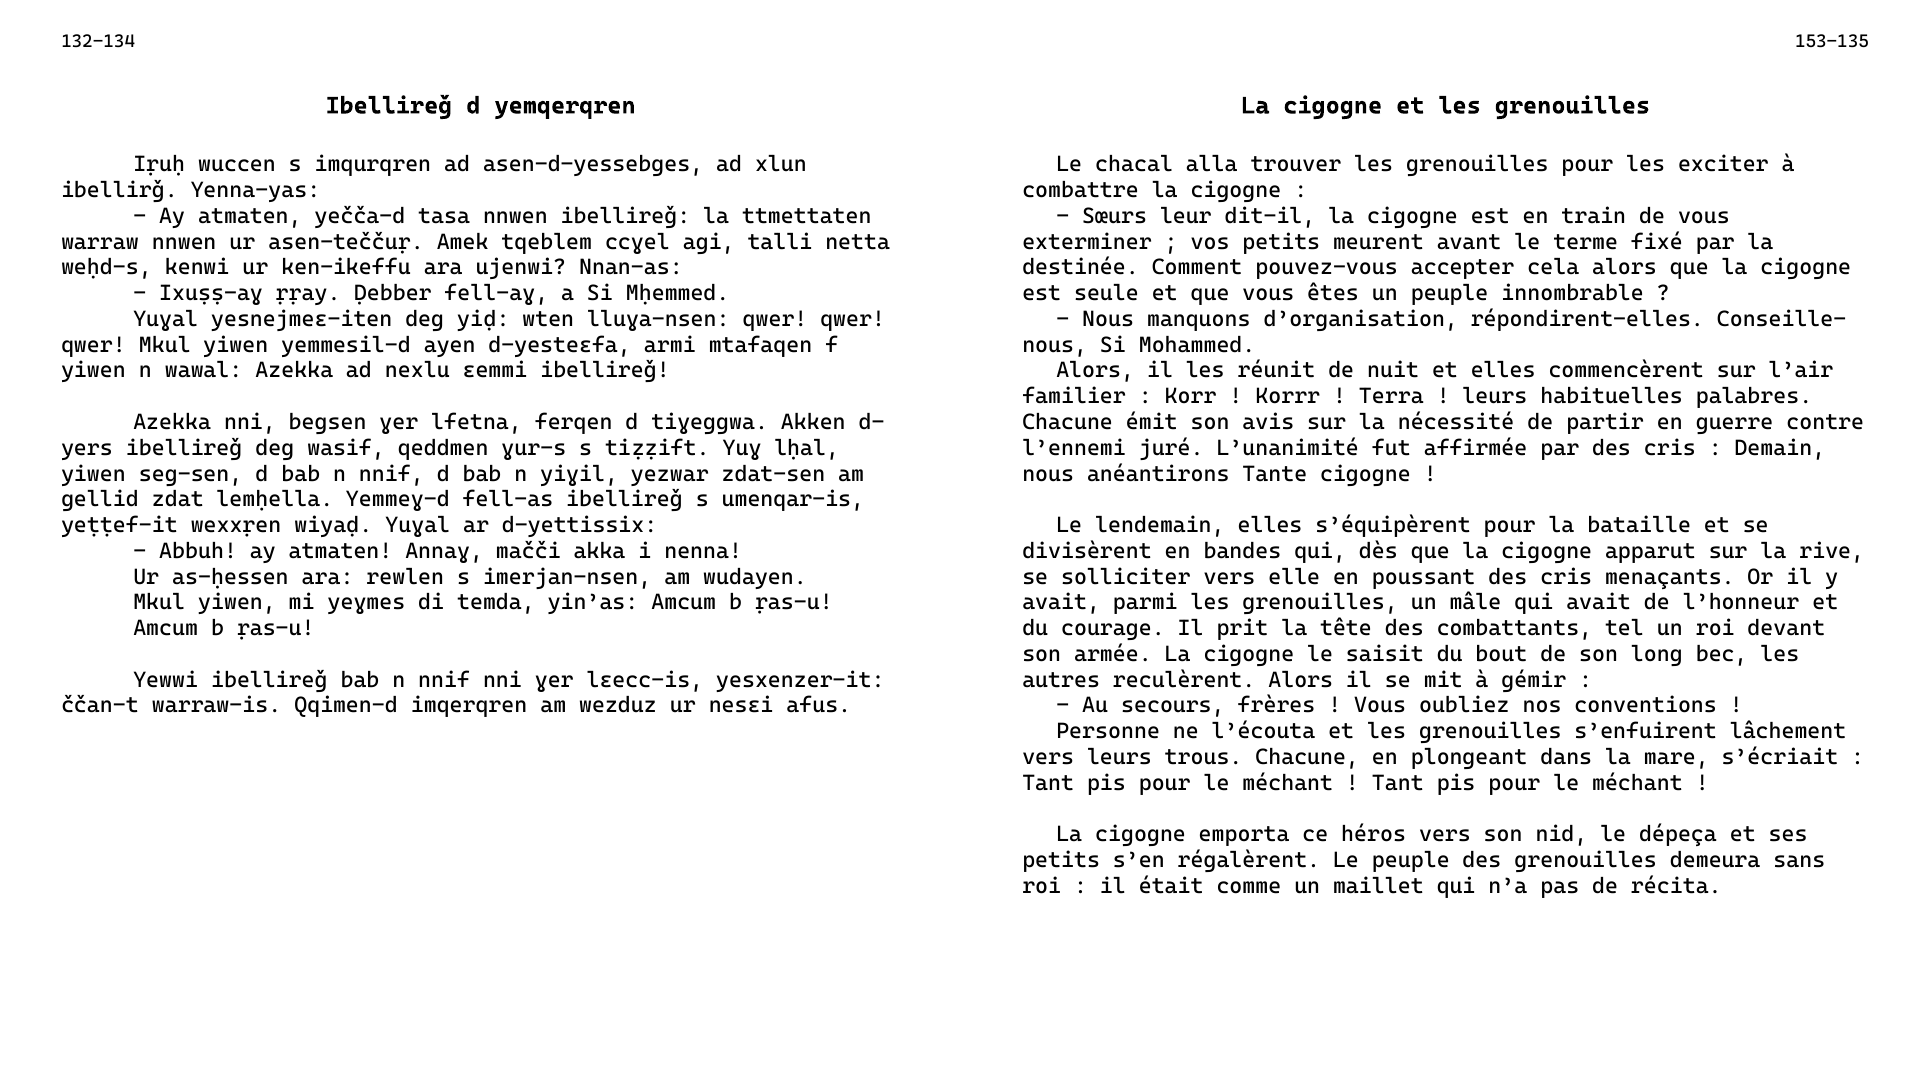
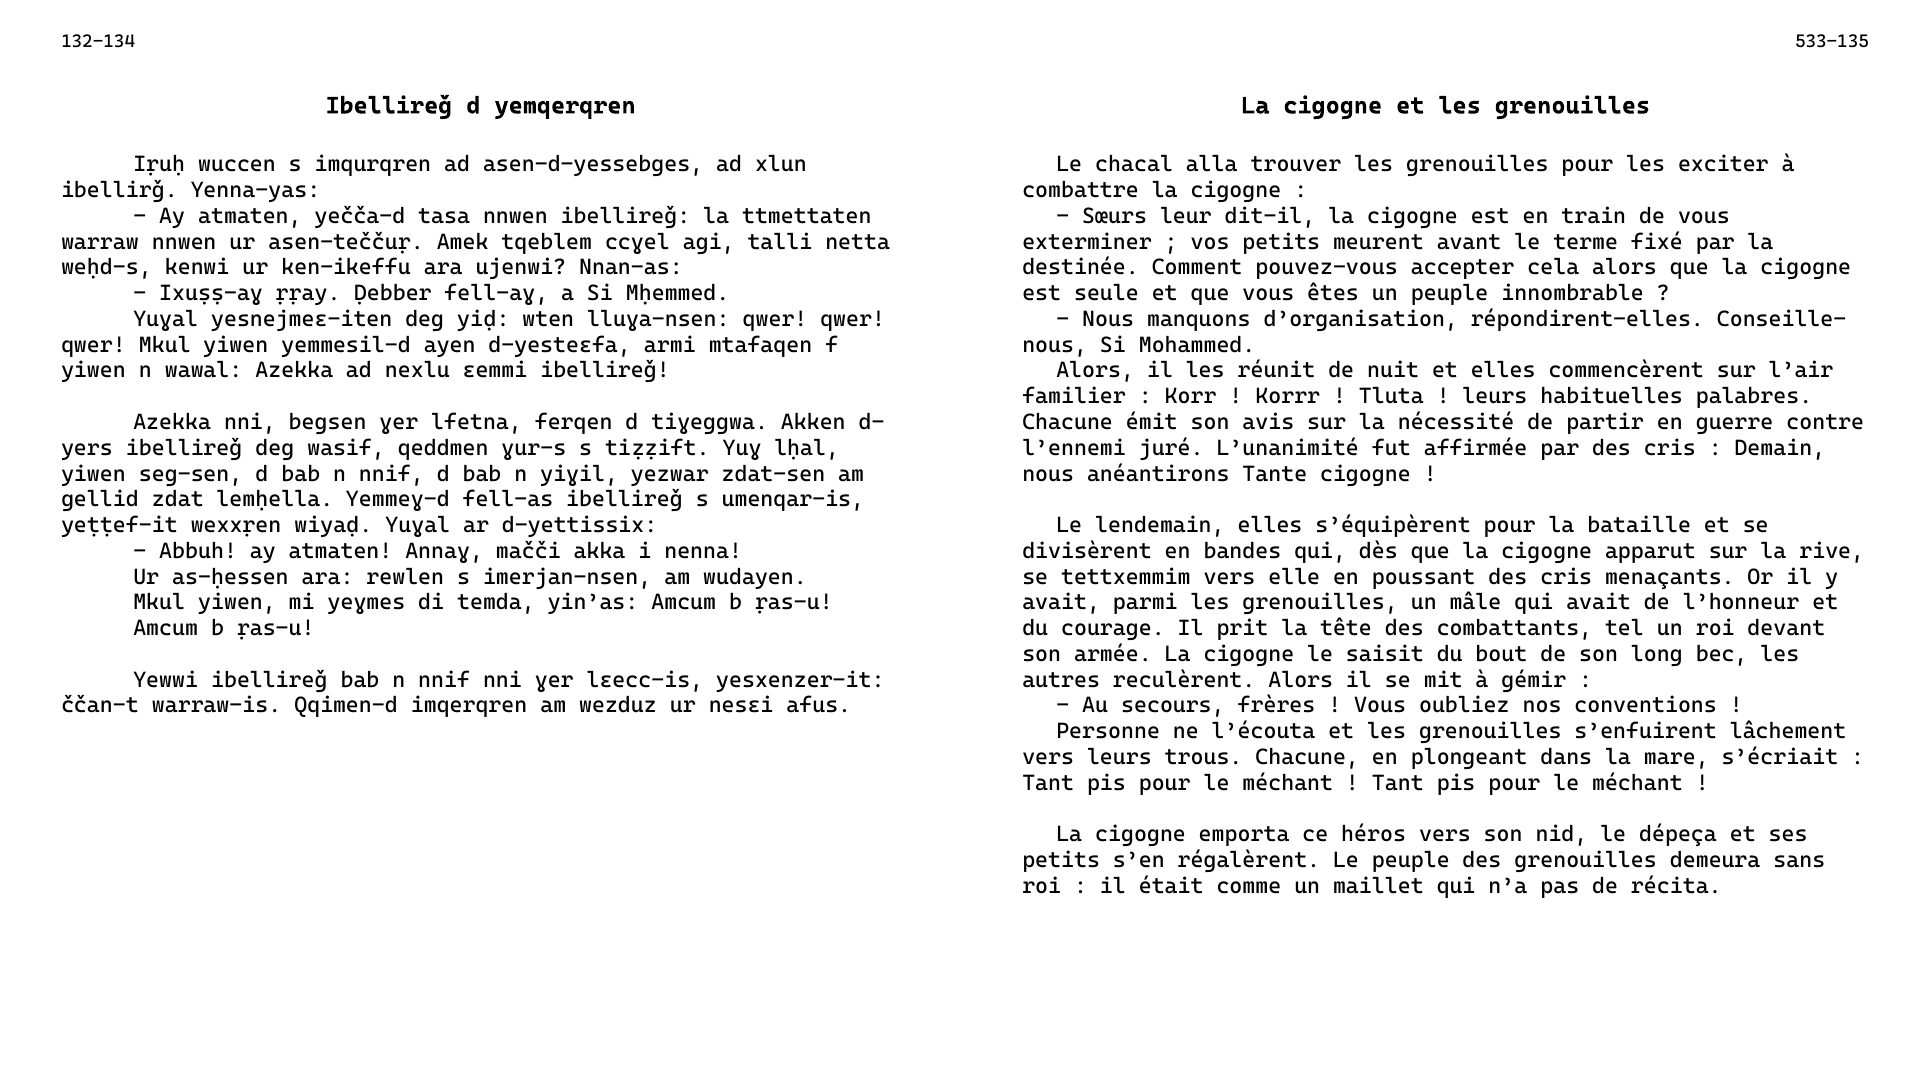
153-135: 153-135 -> 533-135 (1832, 41)
Terra: Terra -> Tluta (1391, 396)
solliciter: solliciter -> tettxemmim (1126, 577)
